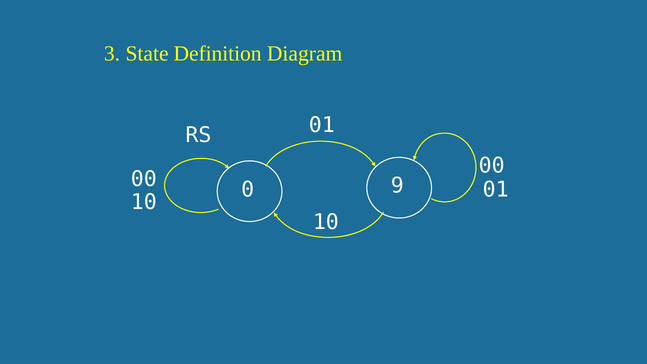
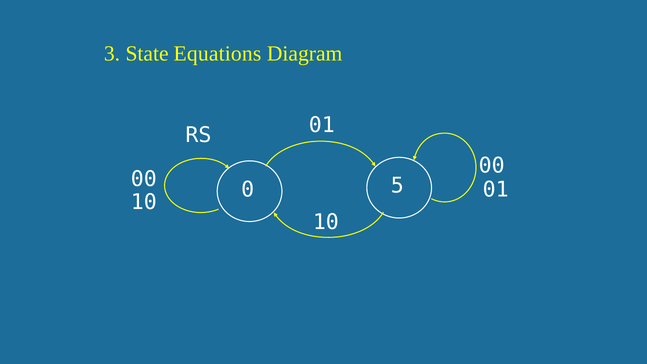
Definition: Definition -> Equations (217, 54)
9: 9 -> 5 (397, 186)
